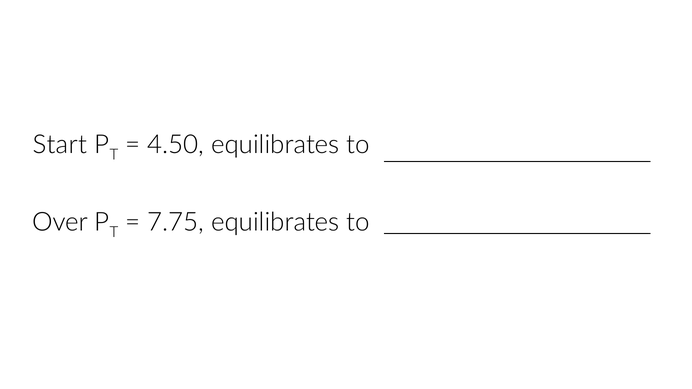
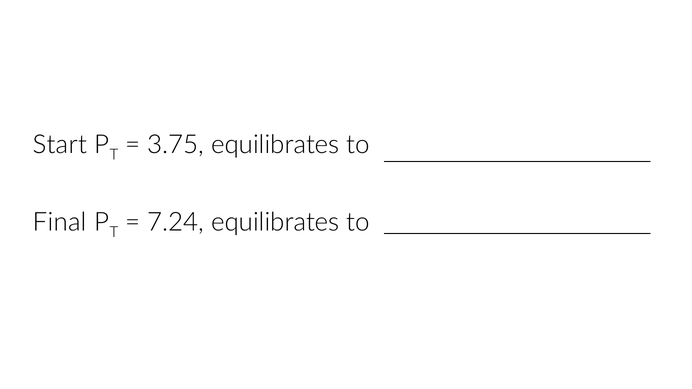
4.50: 4.50 -> 3.75 (176, 145)
Over: Over -> Final (60, 223)
7.75: 7.75 -> 7.24 (176, 223)
